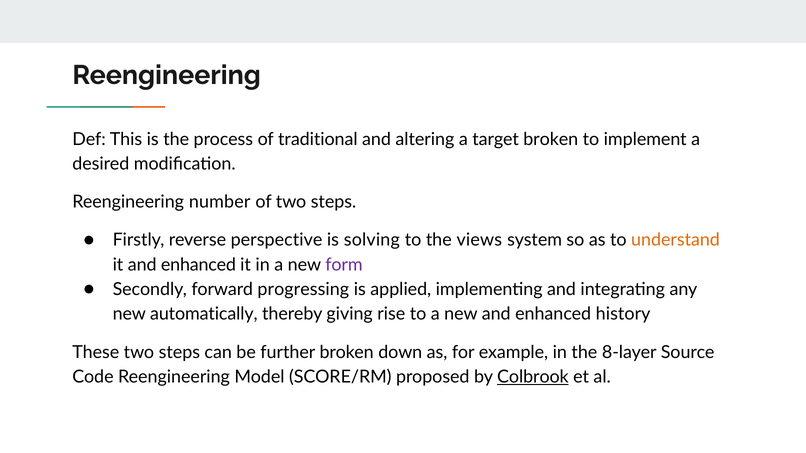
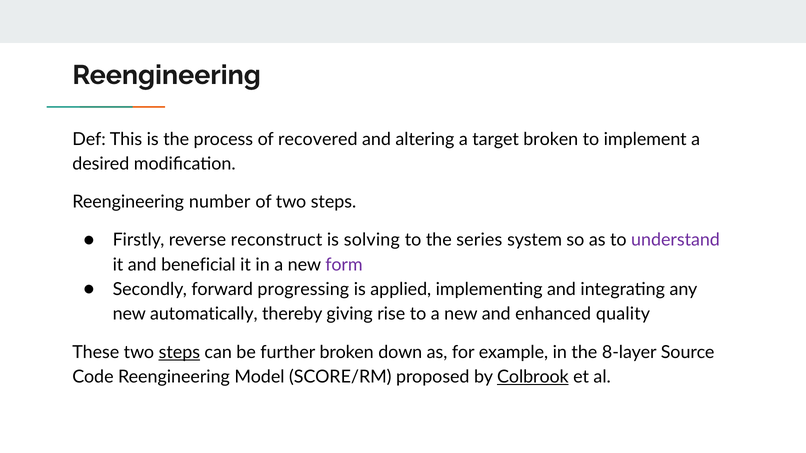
traditional: traditional -> recovered (318, 139)
perspective: perspective -> reconstruct (276, 240)
views: views -> series (479, 240)
understand colour: orange -> purple (675, 240)
it and enhanced: enhanced -> beneficial (198, 265)
history: history -> quality (623, 314)
steps underline: none -> present (179, 352)
